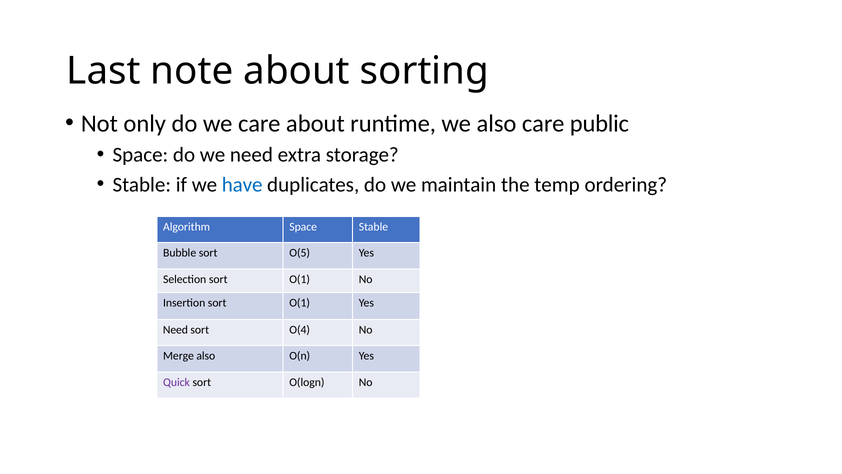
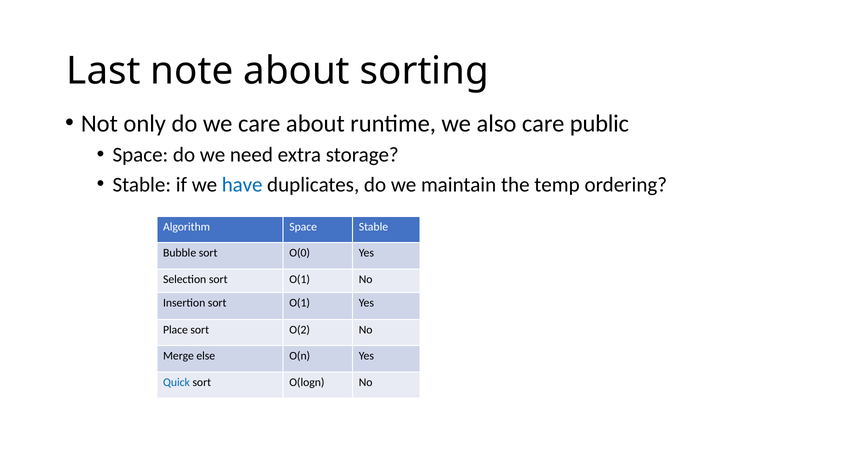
O(5: O(5 -> O(0 (300, 253)
Need: Need -> Place (175, 330)
O(4: O(4 -> O(2 (300, 330)
Merge also: also -> else (206, 356)
Quick colour: purple -> blue (176, 382)
